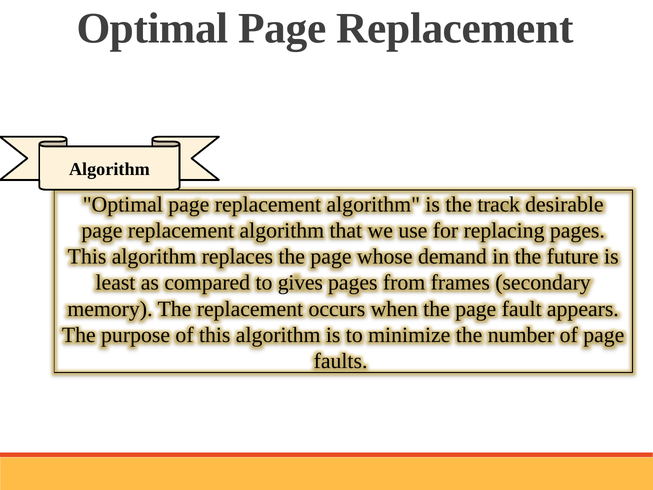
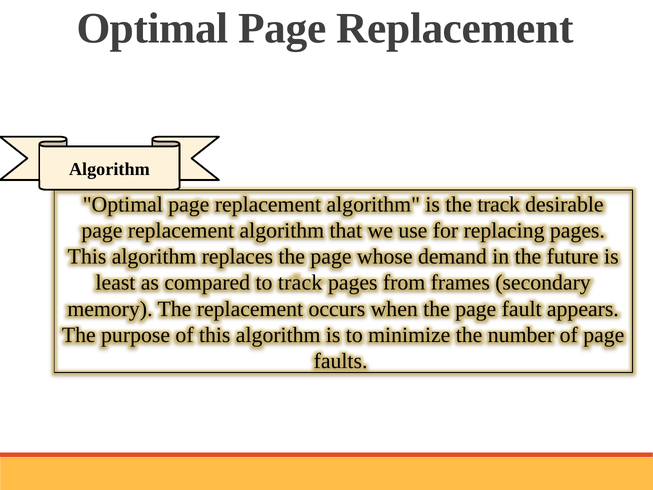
to gives: gives -> track (300, 283)
